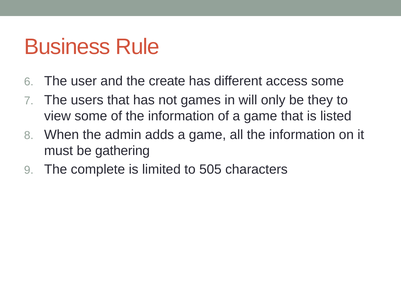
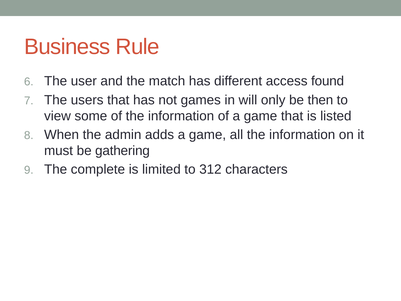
create: create -> match (167, 81)
access some: some -> found (328, 81)
they: they -> then (320, 100)
505: 505 -> 312 (210, 169)
